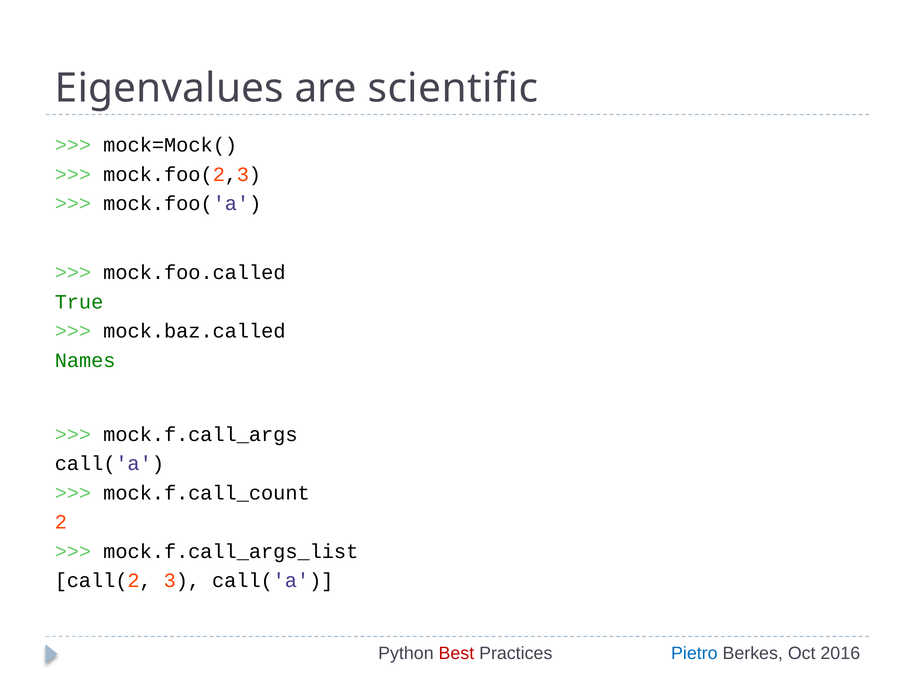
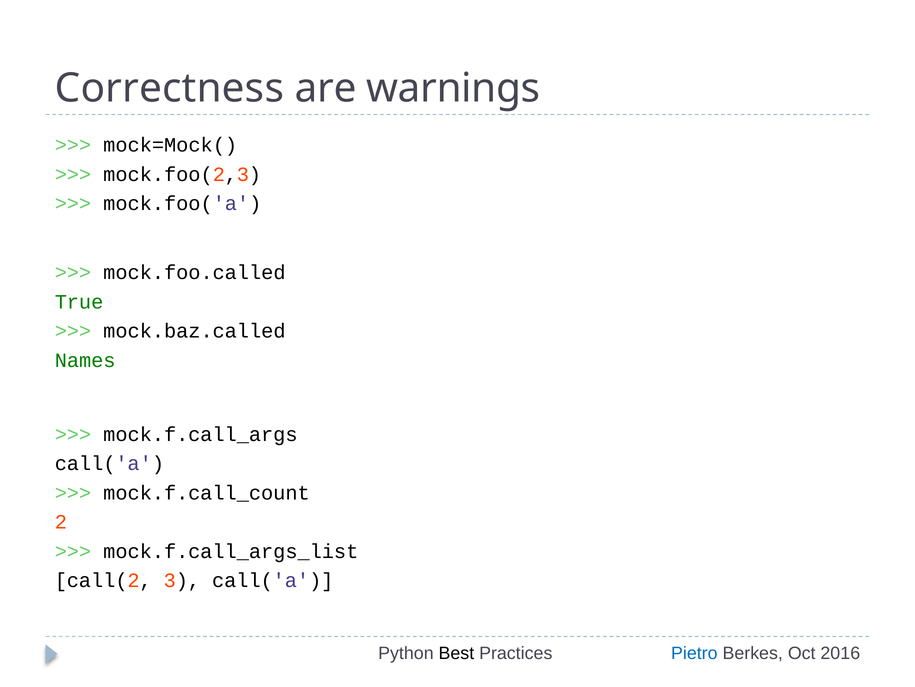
Eigenvalues: Eigenvalues -> Correctness (169, 88)
scientific: scientific -> warnings (453, 88)
Best colour: red -> black (456, 652)
